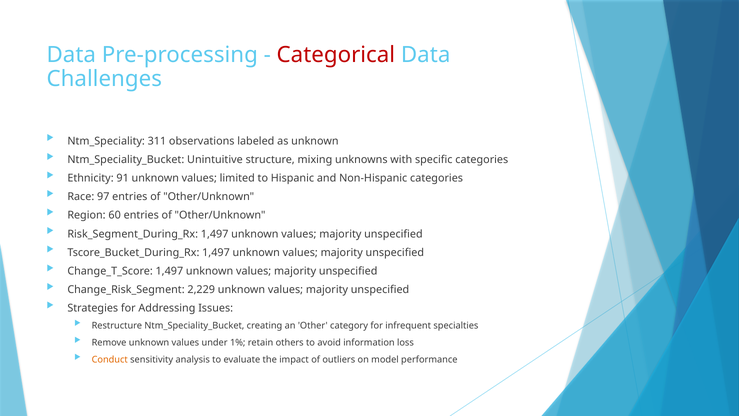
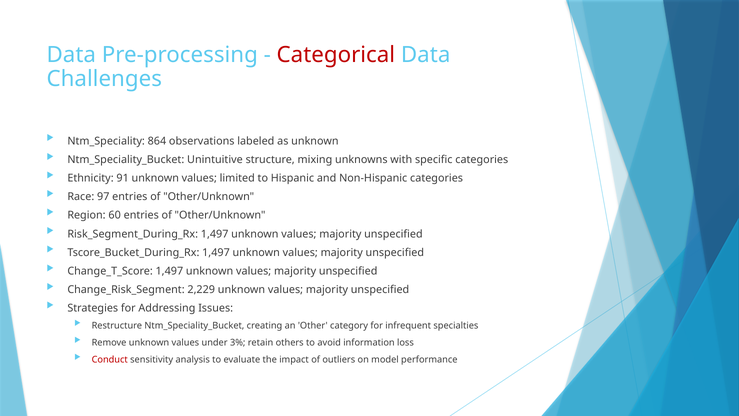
311: 311 -> 864 (157, 141)
1%: 1% -> 3% (238, 343)
Conduct colour: orange -> red (110, 359)
